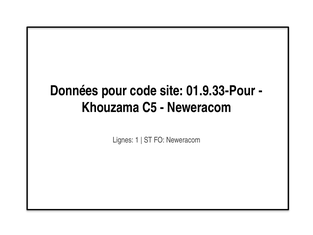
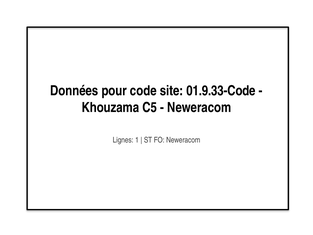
01.9.33-Pour: 01.9.33-Pour -> 01.9.33-Code (221, 91)
